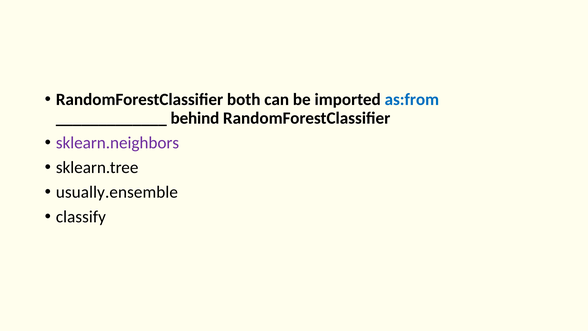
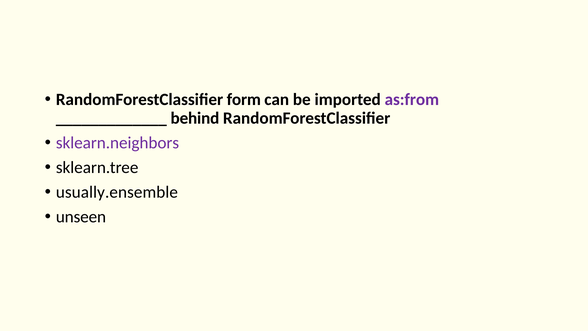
both: both -> form (244, 99)
as:from colour: blue -> purple (412, 99)
classify: classify -> unseen (81, 217)
